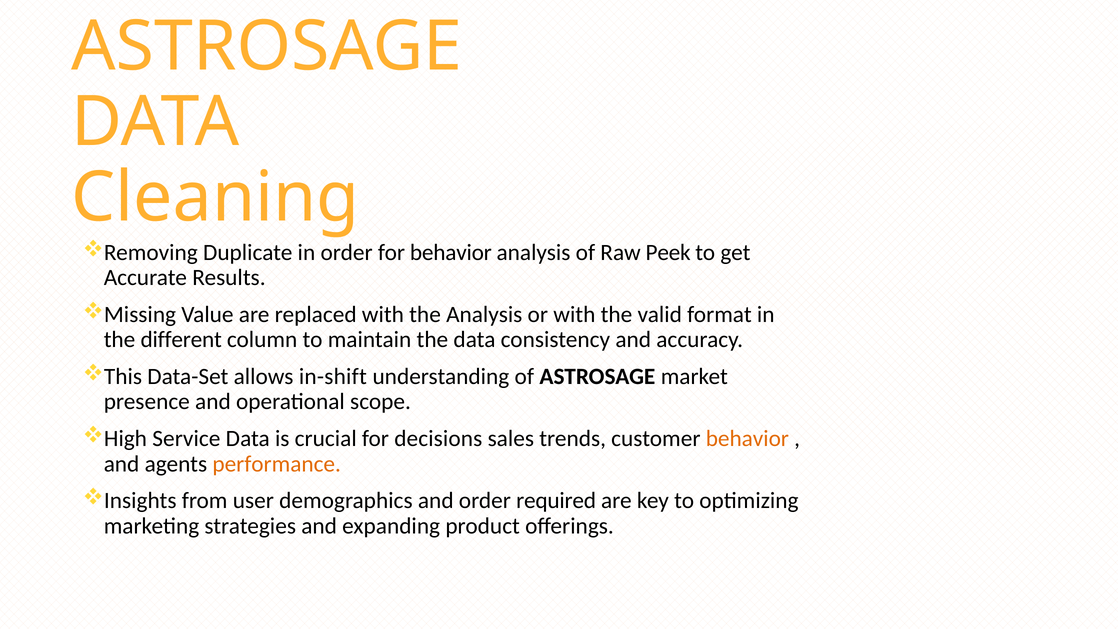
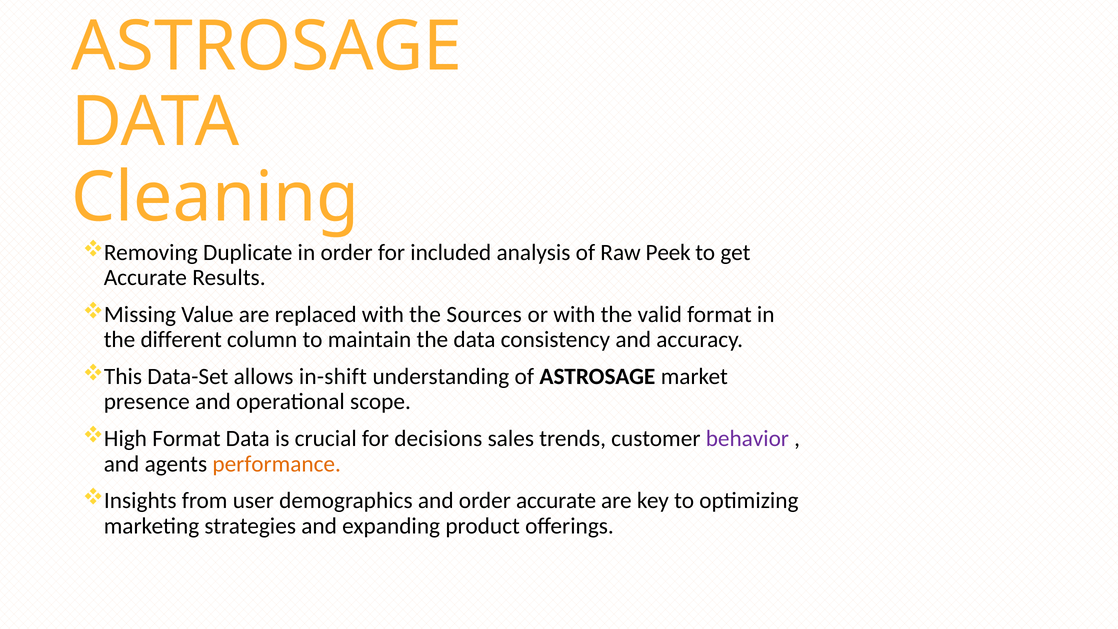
for behavior: behavior -> included (451, 252)
the Analysis: Analysis -> Sources (484, 314)
High Service: Service -> Format (186, 439)
behavior colour: orange -> purple (747, 439)
order required: required -> accurate (556, 501)
